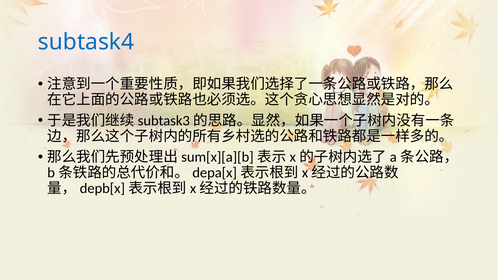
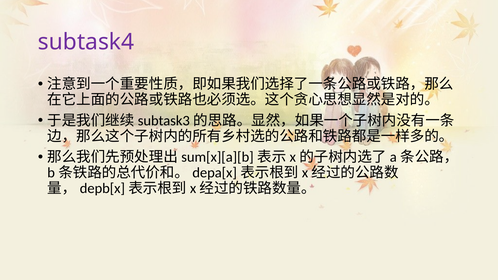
subtask4 colour: blue -> purple (86, 42)
